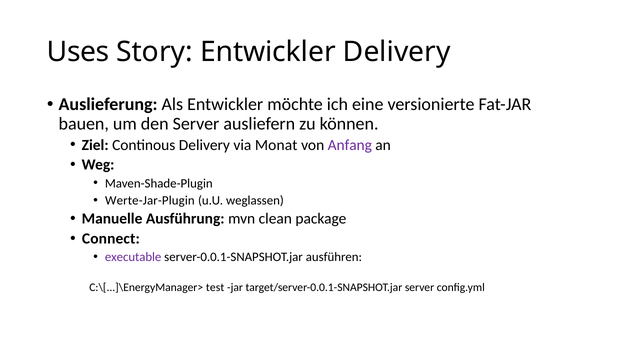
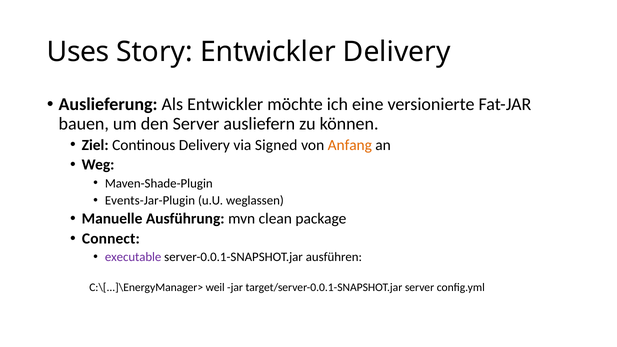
Monat: Monat -> Signed (276, 145)
Anfang colour: purple -> orange (350, 145)
Werte-Jar-Plugin: Werte-Jar-Plugin -> Events-Jar-Plugin (150, 200)
test: test -> weil (215, 288)
